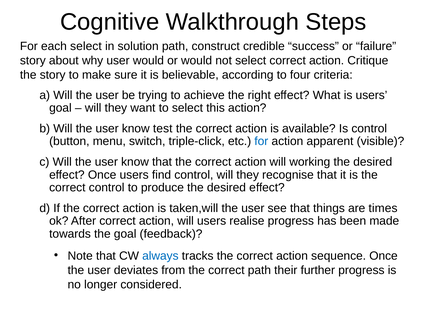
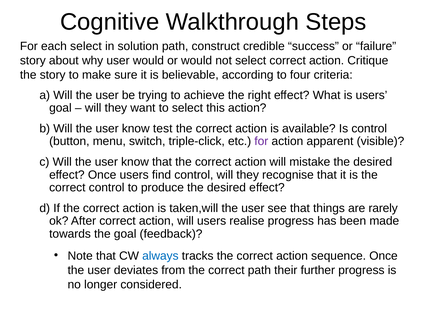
for colour: blue -> purple (261, 142)
working: working -> mistake (310, 162)
times: times -> rarely (383, 208)
